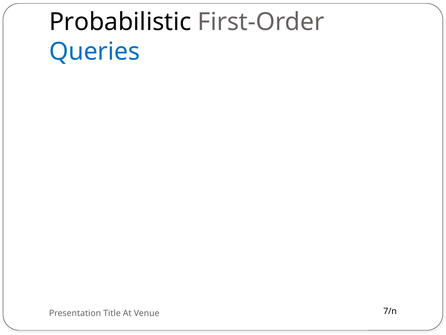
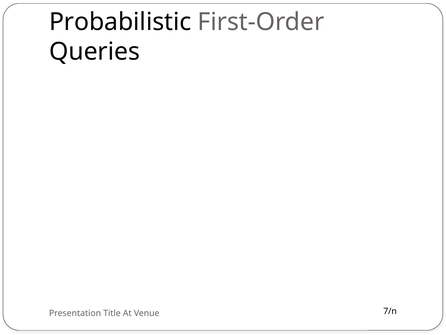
Queries colour: blue -> black (95, 52)
